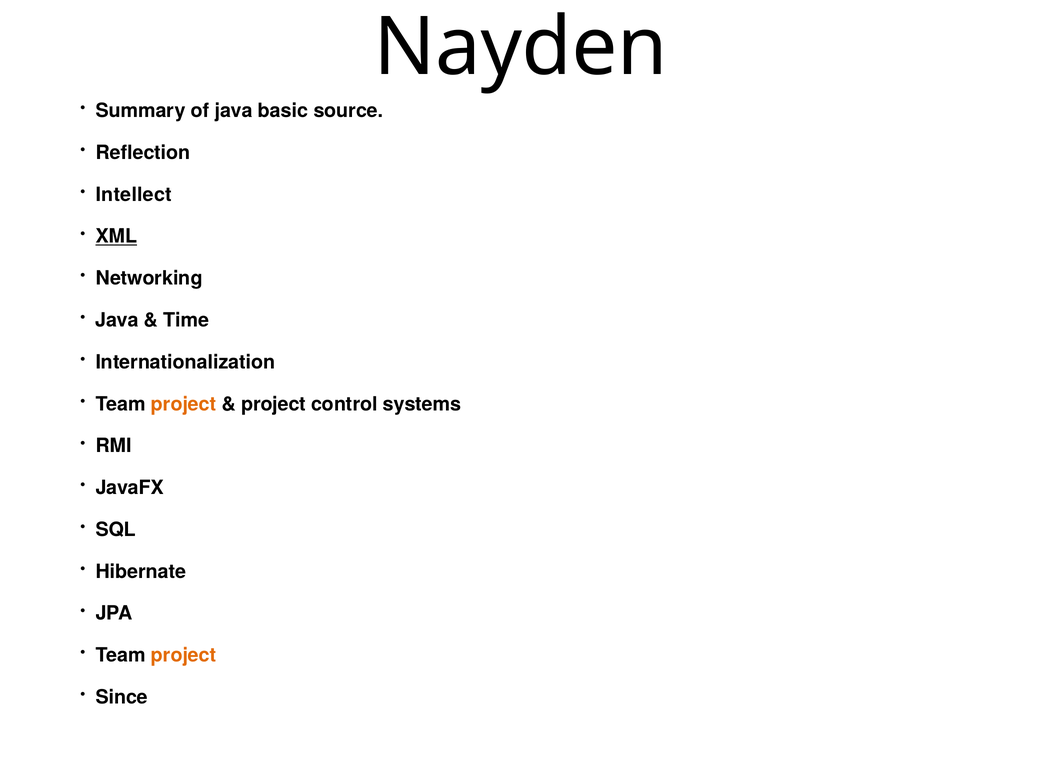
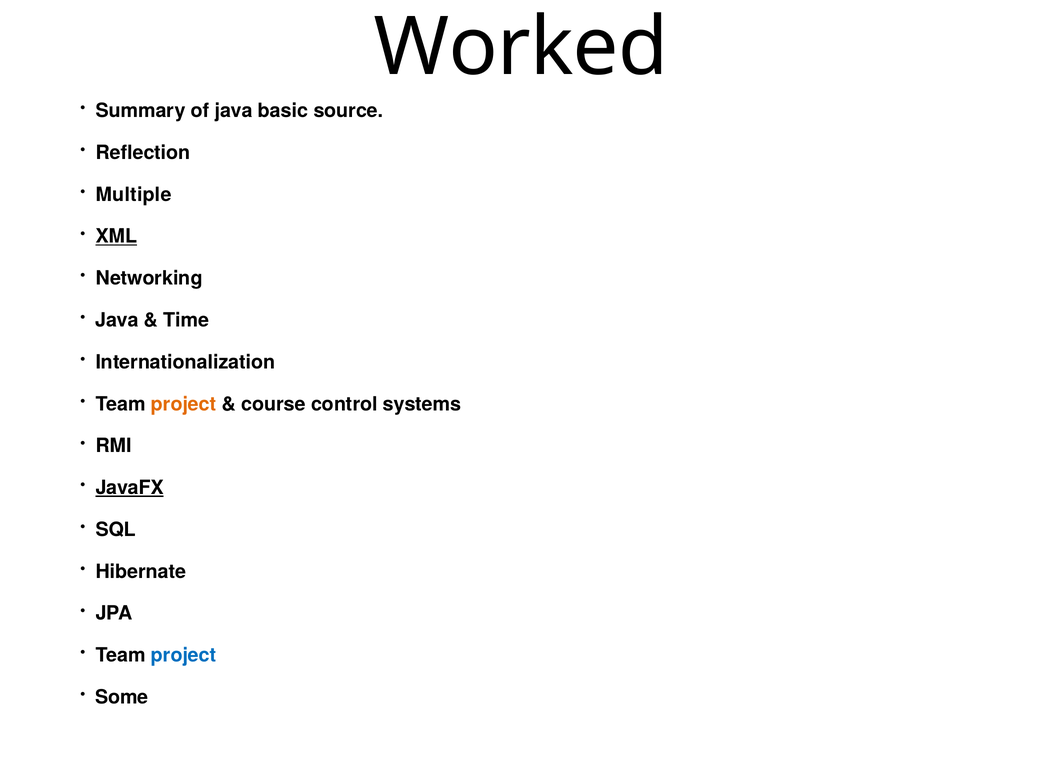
Nayden: Nayden -> Worked (521, 47)
Intellect: Intellect -> Multiple (134, 195)
project: project -> course (273, 404)
JavaFX underline: none -> present (130, 488)
project colour: orange -> blue (184, 656)
Since: Since -> Some (122, 698)
